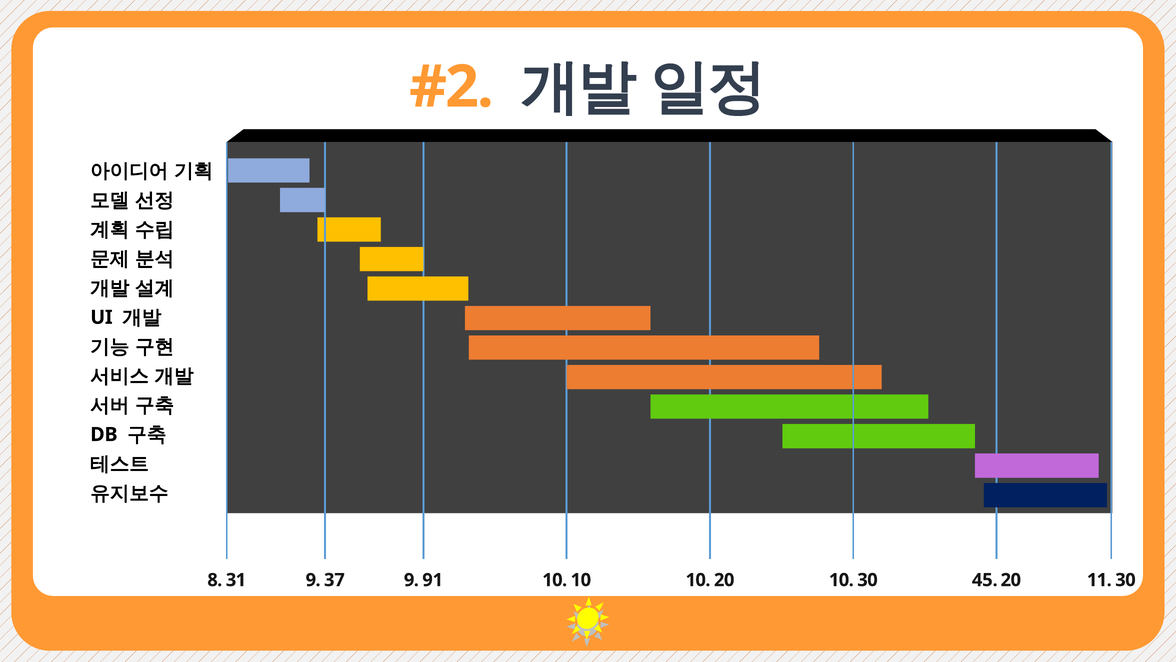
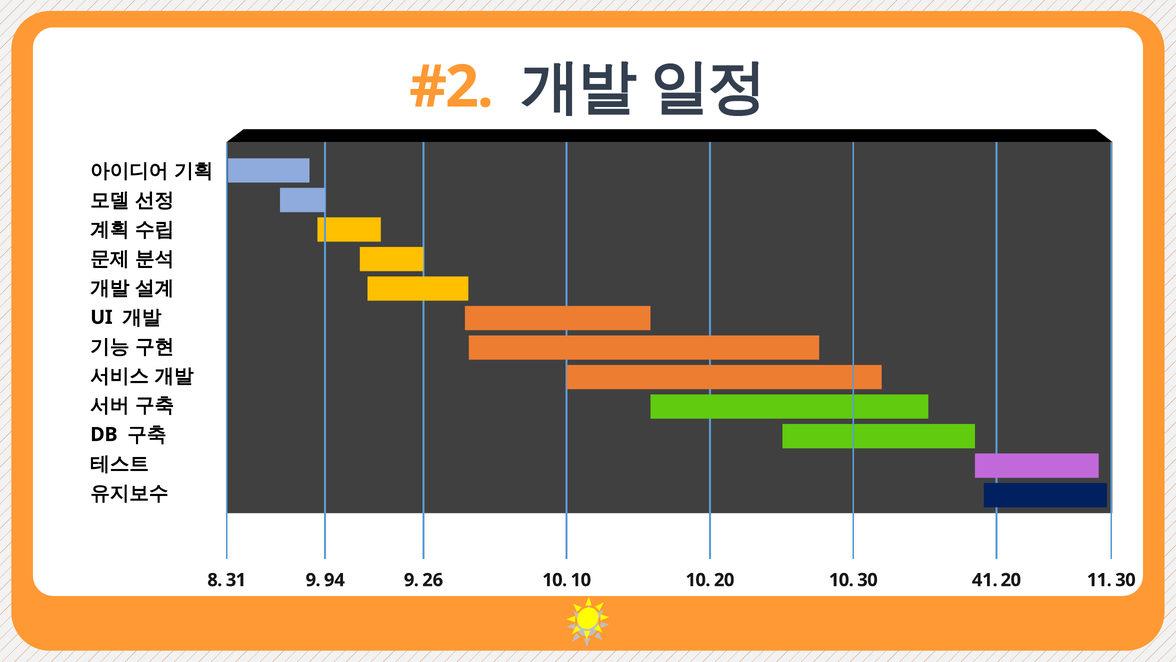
37: 37 -> 94 (334, 580)
91: 91 -> 26 (433, 580)
45: 45 -> 41 (985, 580)
